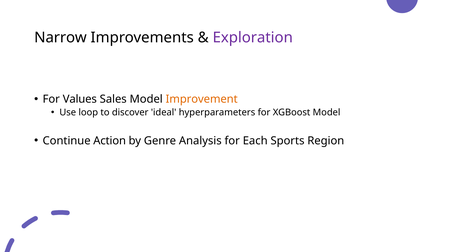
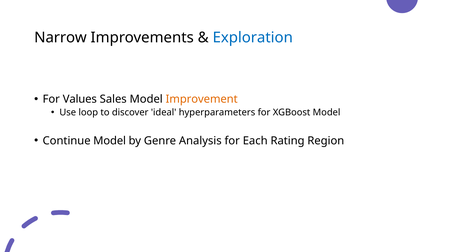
Exploration colour: purple -> blue (253, 38)
Continue Action: Action -> Model (110, 141)
Sports: Sports -> Rating (288, 141)
